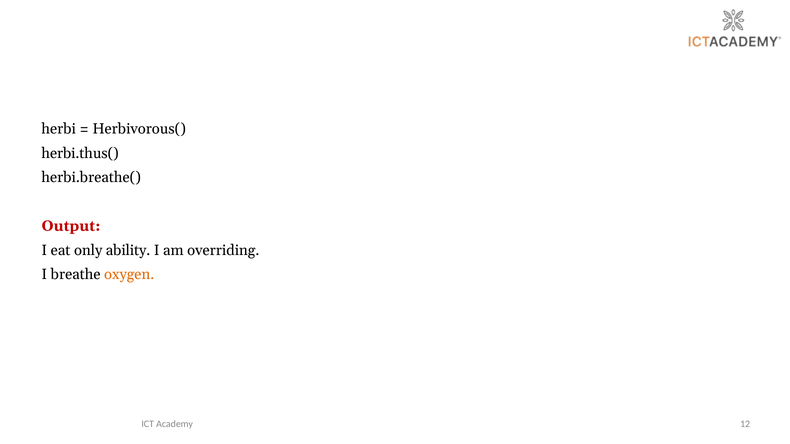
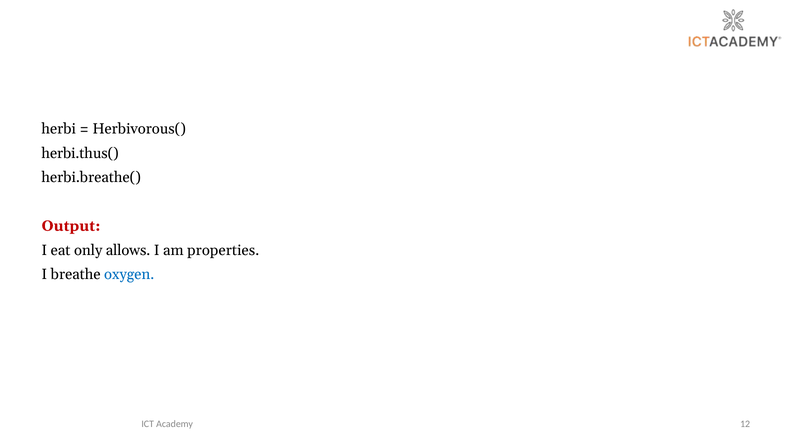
ability: ability -> allows (128, 250)
overriding: overriding -> properties (223, 250)
oxygen colour: orange -> blue (129, 275)
